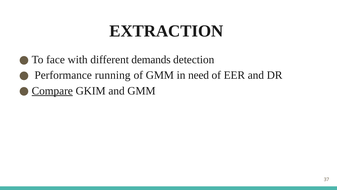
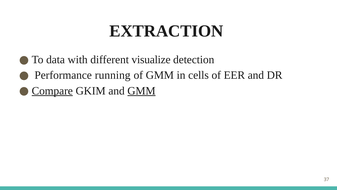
face: face -> data (56, 60)
demands: demands -> visualize (151, 60)
need: need -> cells (199, 75)
GMM underline: none -> present (141, 91)
